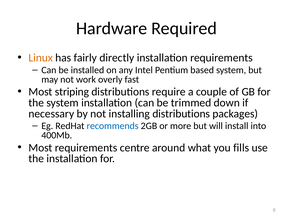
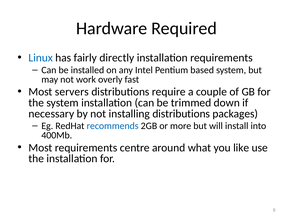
Linux colour: orange -> blue (41, 58)
striping: striping -> servers (72, 92)
fills: fills -> like (241, 148)
